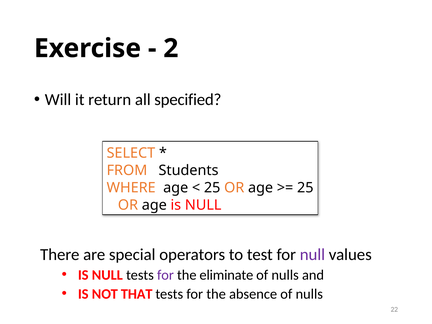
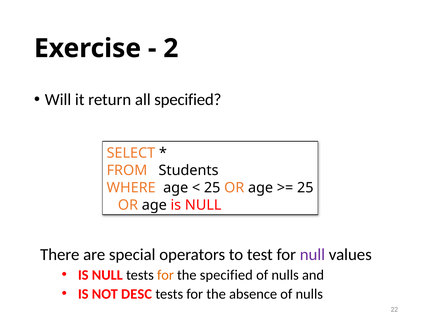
for colour: purple -> orange (165, 275)
the eliminate: eliminate -> specified (226, 275)
THAT: THAT -> DESC (137, 294)
